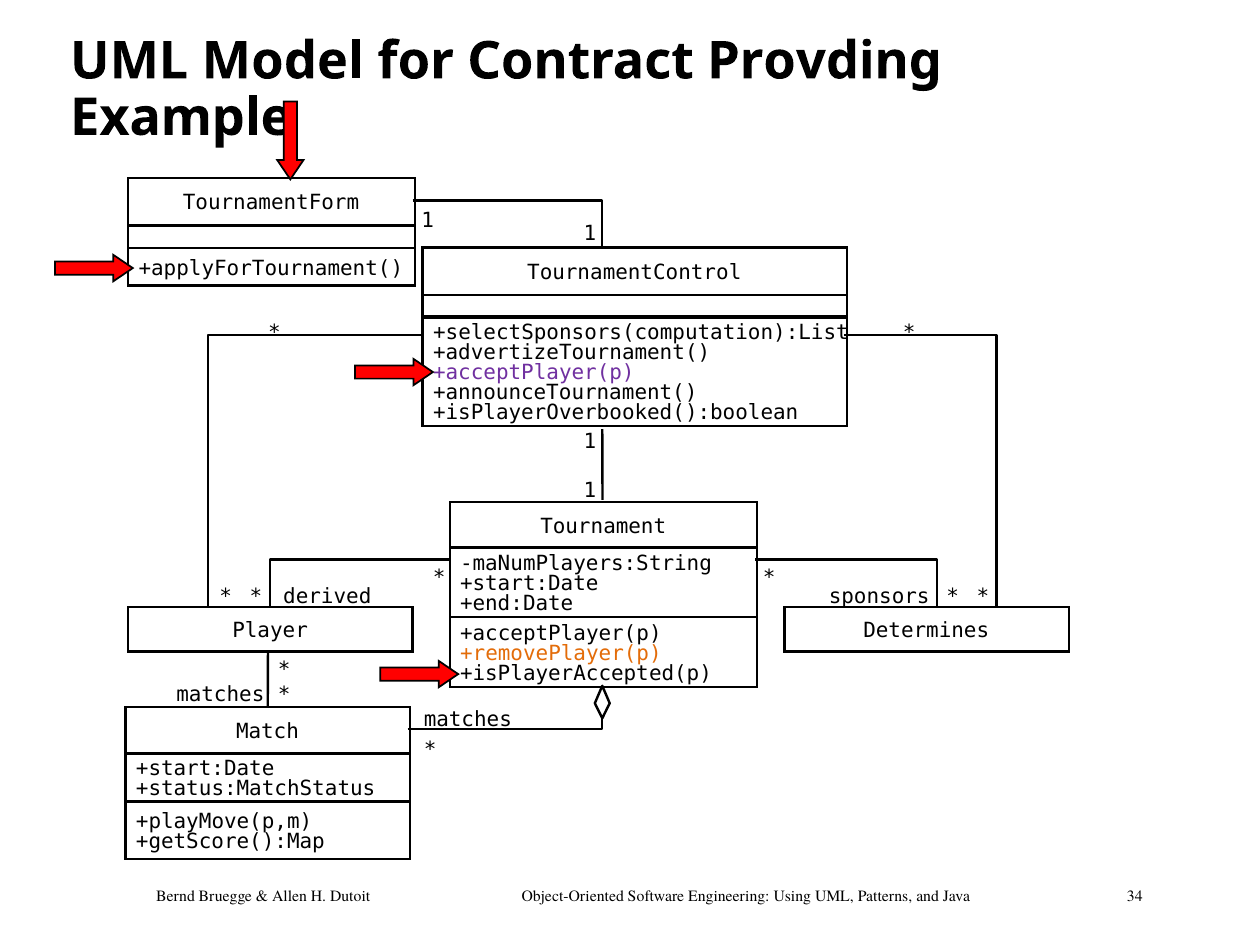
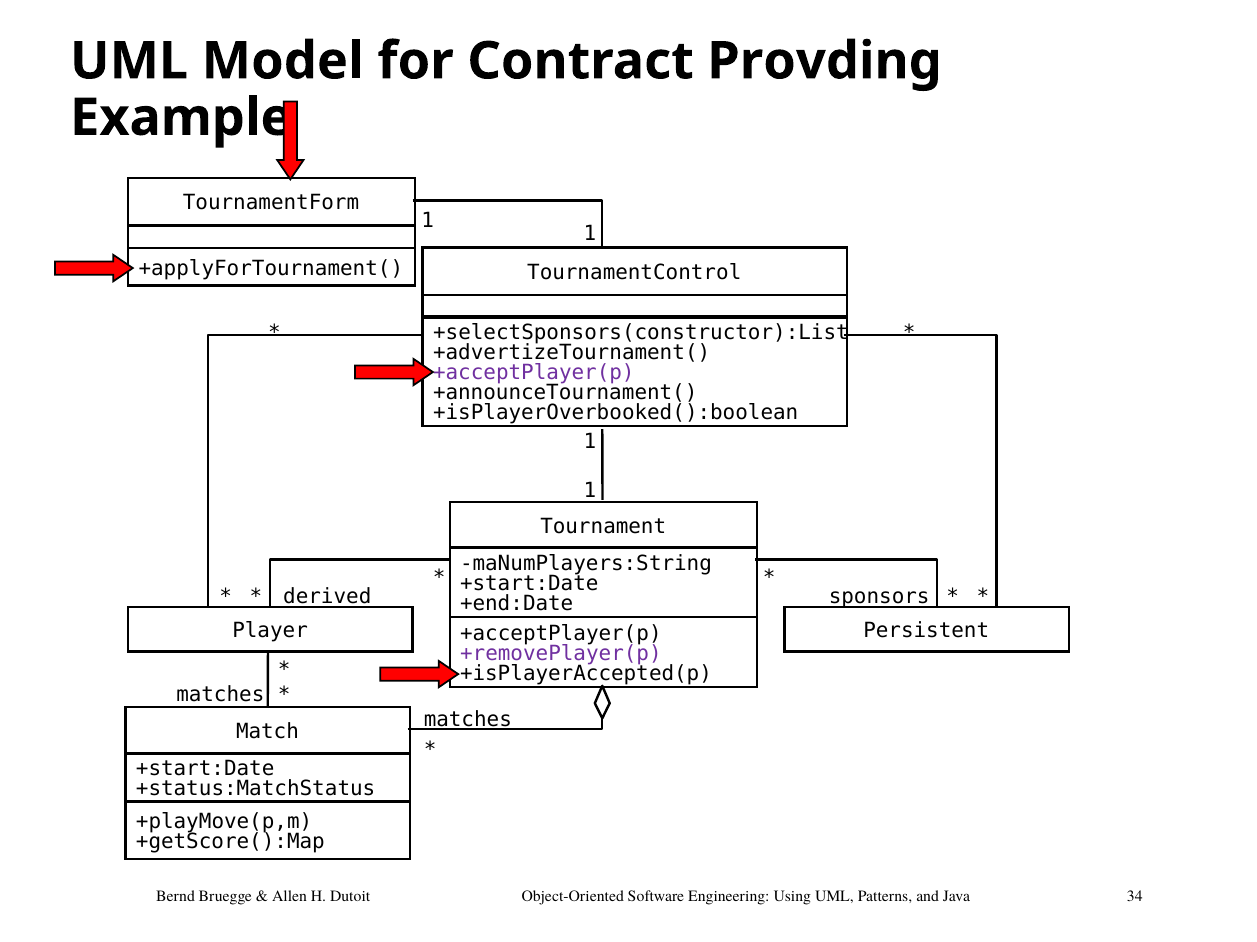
+selectSponsors(computation):List: +selectSponsors(computation):List -> +selectSponsors(constructor):List (641, 333)
Determines: Determines -> Persistent (926, 631)
+removePlayer(p colour: orange -> purple (561, 654)
